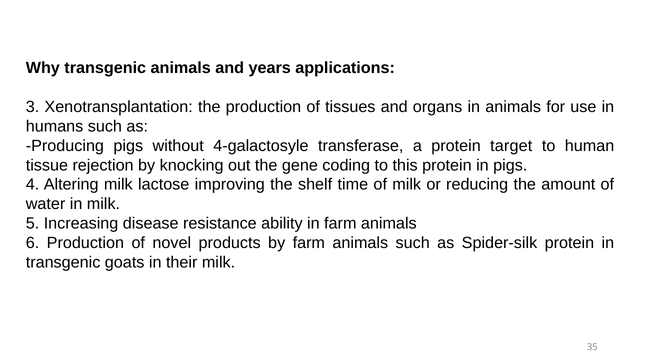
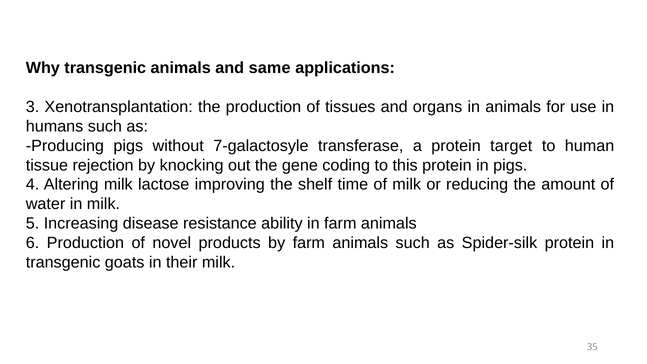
years: years -> same (270, 68)
4-galactosyle: 4-galactosyle -> 7-galactosyle (261, 146)
